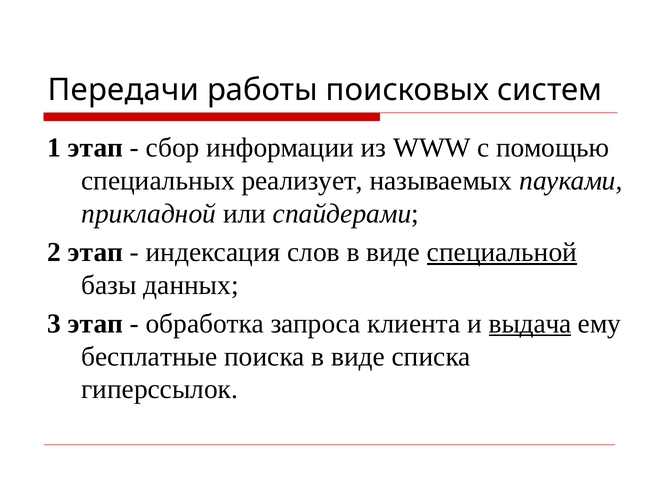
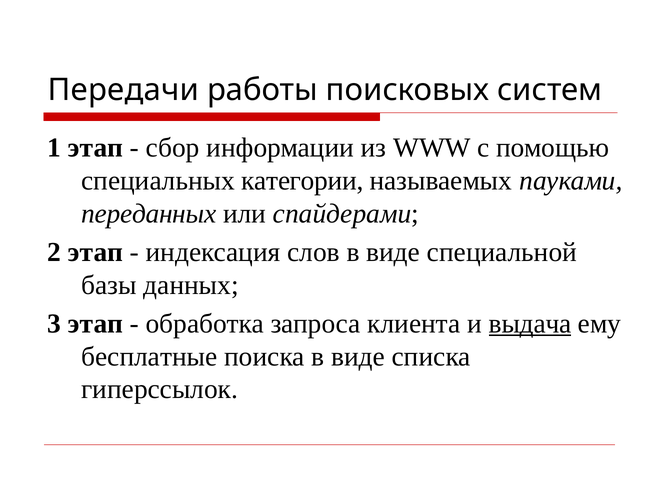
реализует: реализует -> категории (302, 181)
прикладной: прикладной -> переданных (149, 214)
специальной underline: present -> none (502, 252)
